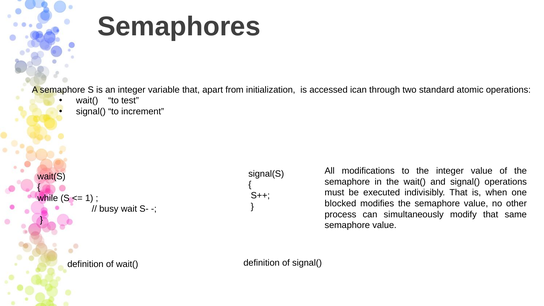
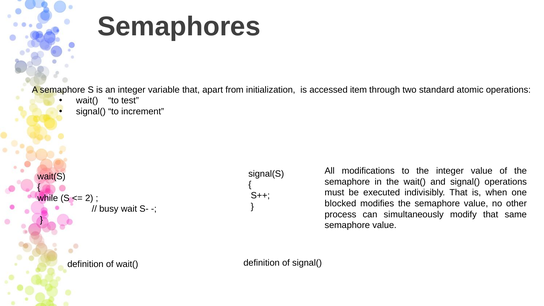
ican: ican -> item (358, 90)
1: 1 -> 2 (89, 198)
